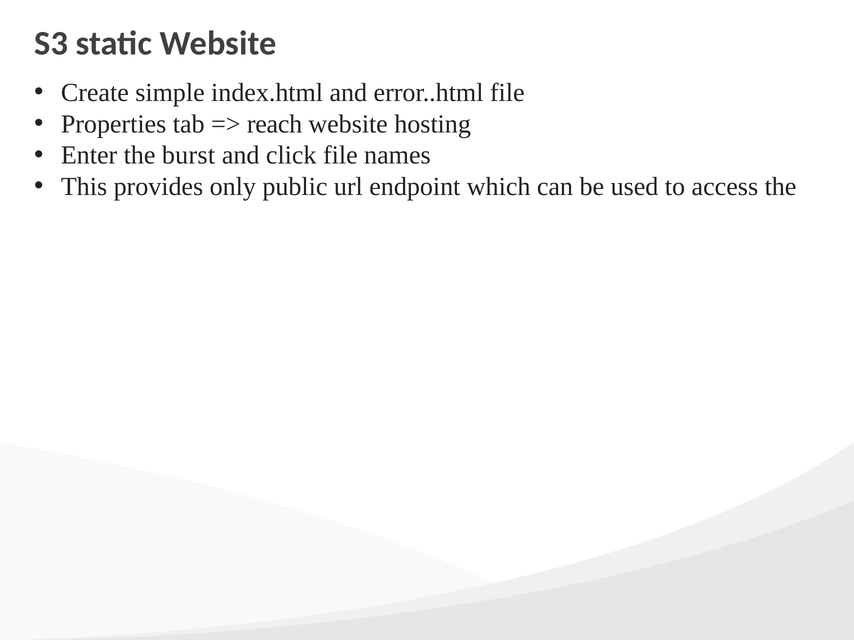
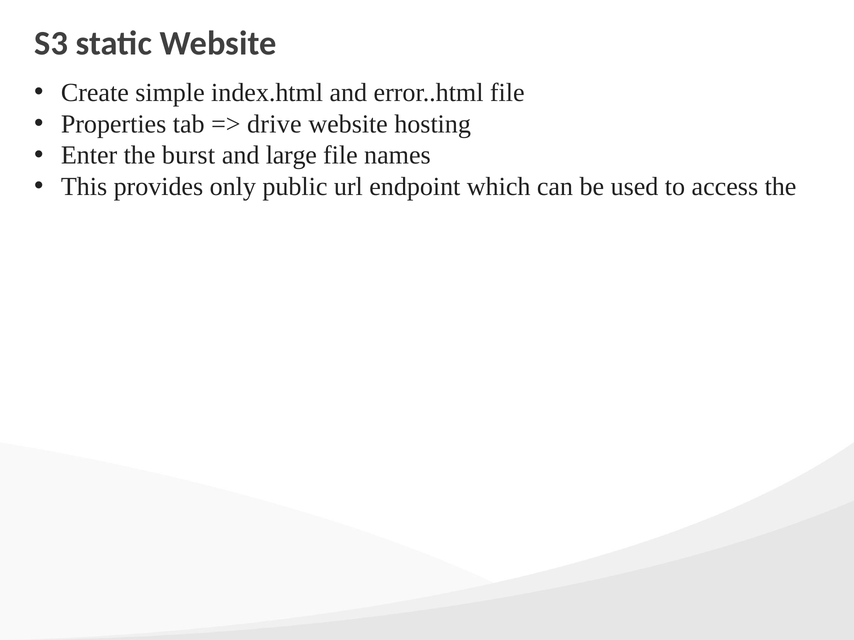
reach: reach -> drive (274, 124)
click: click -> large (291, 155)
